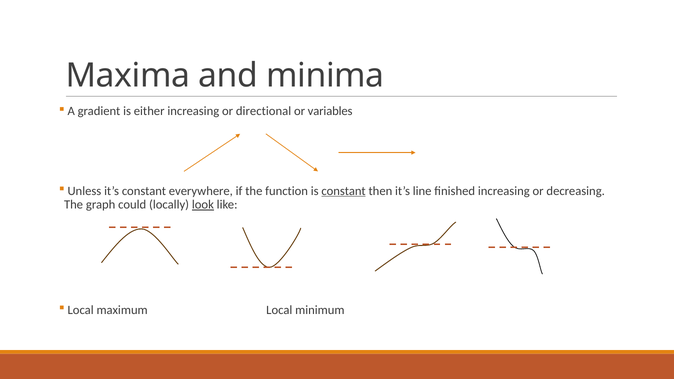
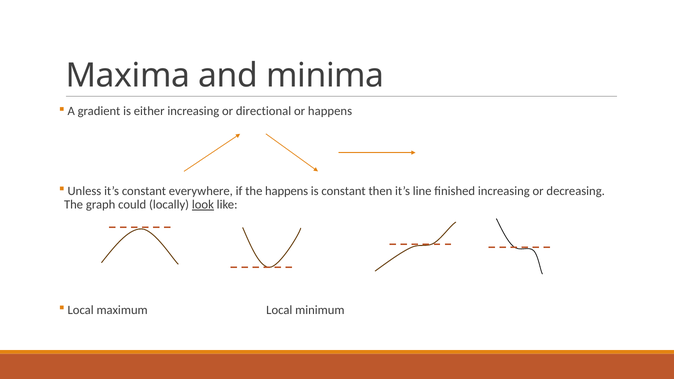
or variables: variables -> happens (330, 111)
the function: function -> happens (287, 191)
constant underline: present -> none (344, 191)
